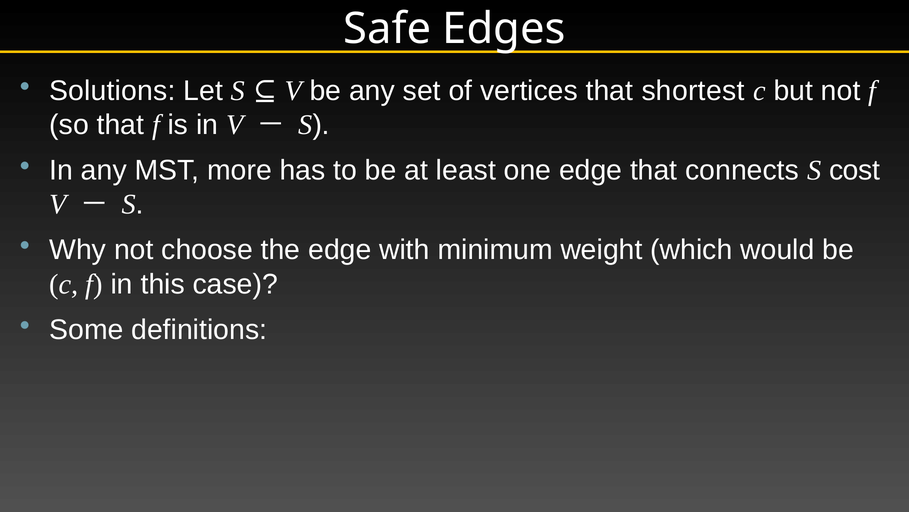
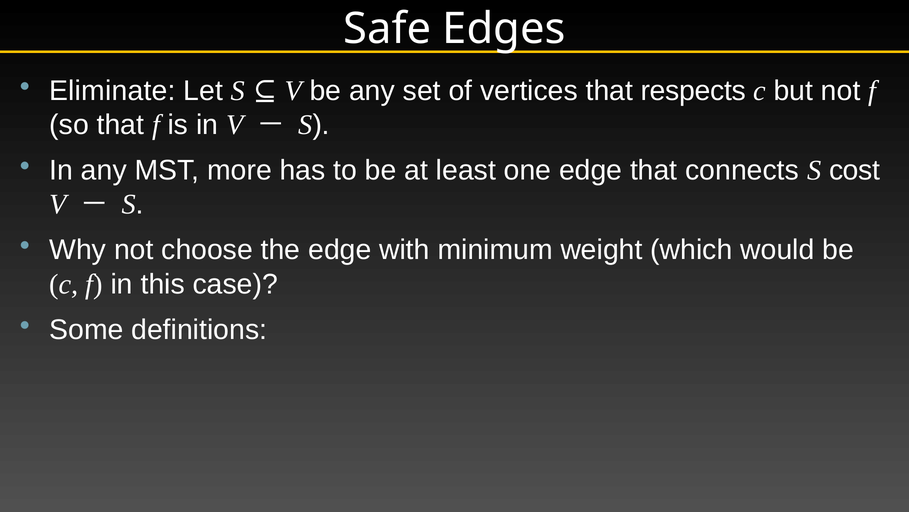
Solutions: Solutions -> Eliminate (112, 91)
shortest: shortest -> respects (693, 91)
